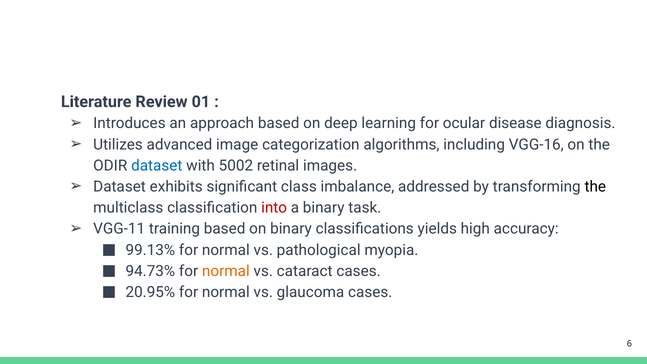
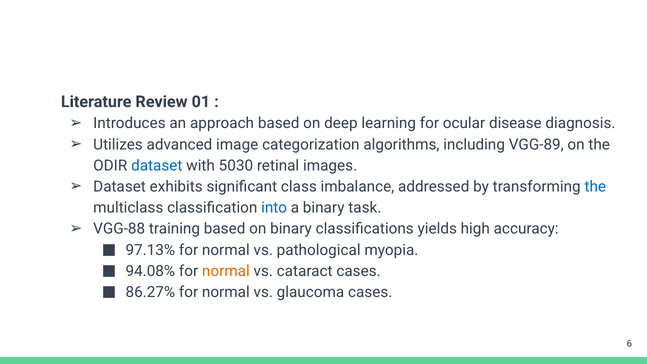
VGG-16: VGG-16 -> VGG-89 (536, 144)
5002: 5002 -> 5030 (236, 166)
the colour: black -> blue (595, 187)
into colour: red -> blue (274, 208)
VGG-11: VGG-11 -> VGG-88 (119, 229)
99.13%: 99.13% -> 97.13% (150, 250)
94.73%: 94.73% -> 94.08% (150, 271)
20.95%: 20.95% -> 86.27% (150, 292)
